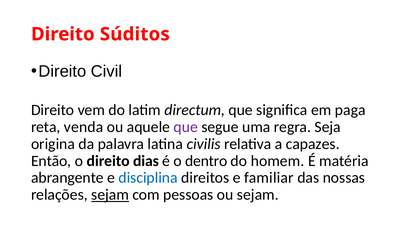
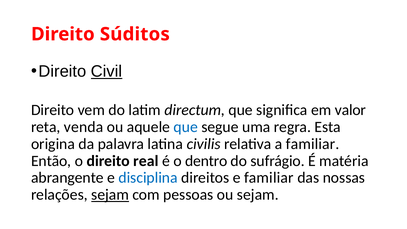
Civil underline: none -> present (107, 71)
paga: paga -> valor (350, 110)
que colour: purple -> blue (186, 127)
Seja: Seja -> Esta (328, 127)
a capazes: capazes -> familiar (313, 144)
dias: dias -> real (146, 161)
homem: homem -> sufrágio (278, 161)
